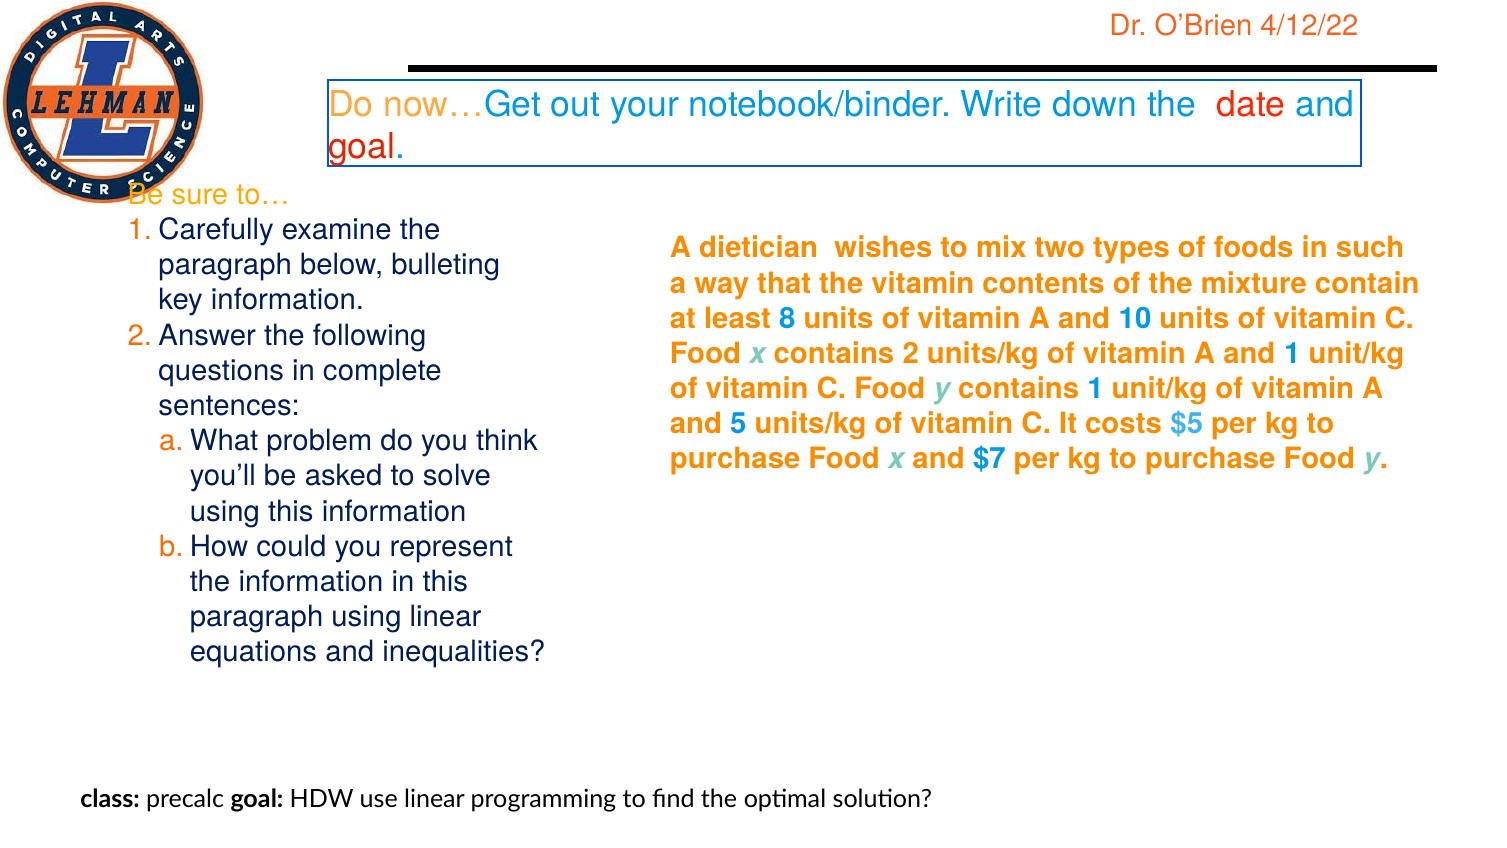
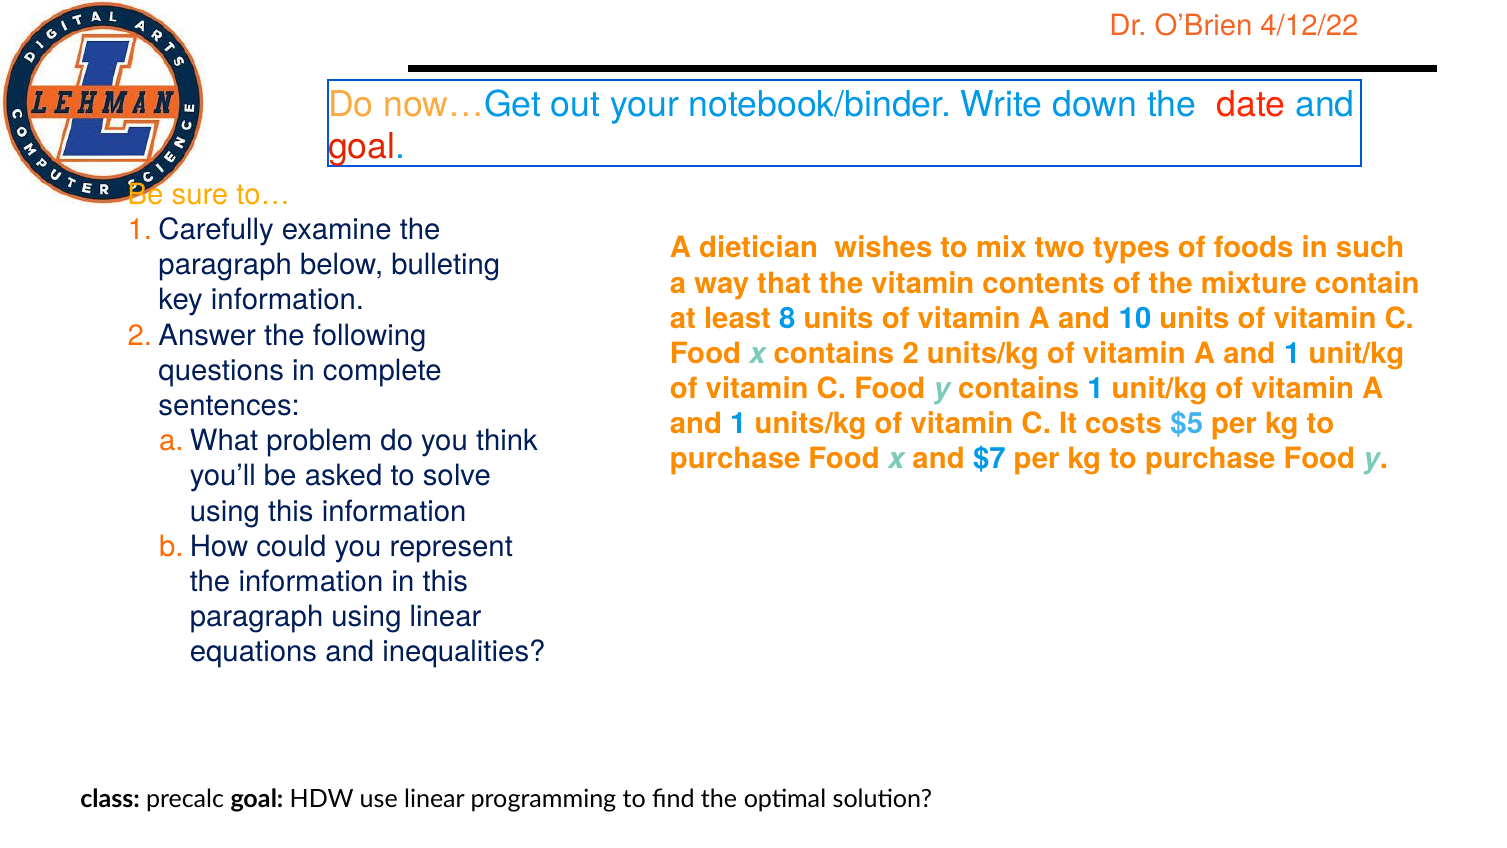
5: 5 -> 1 (738, 424)
